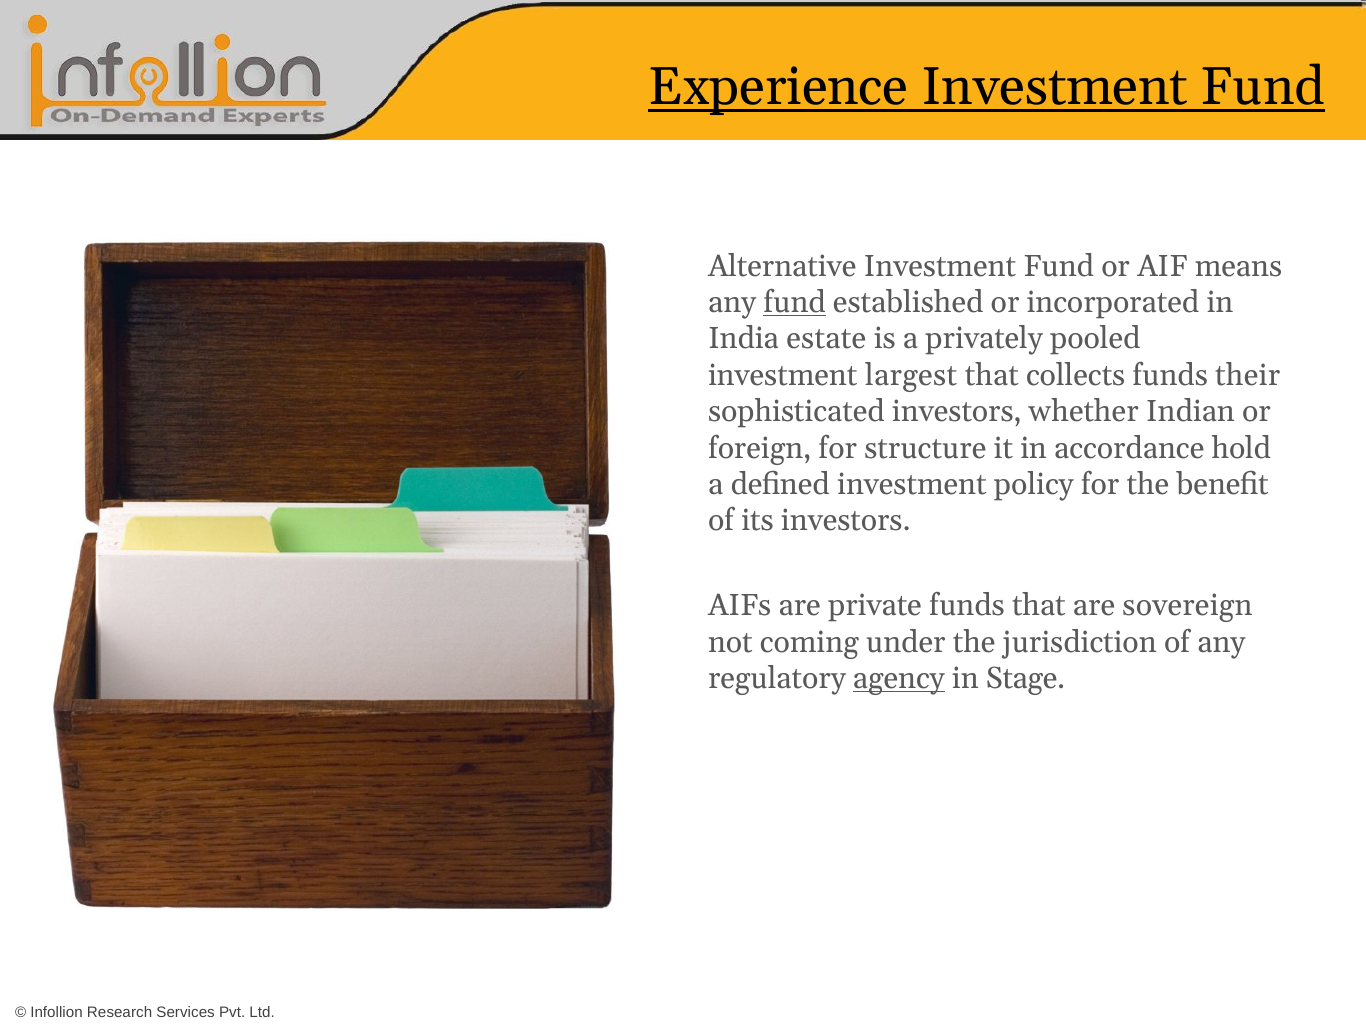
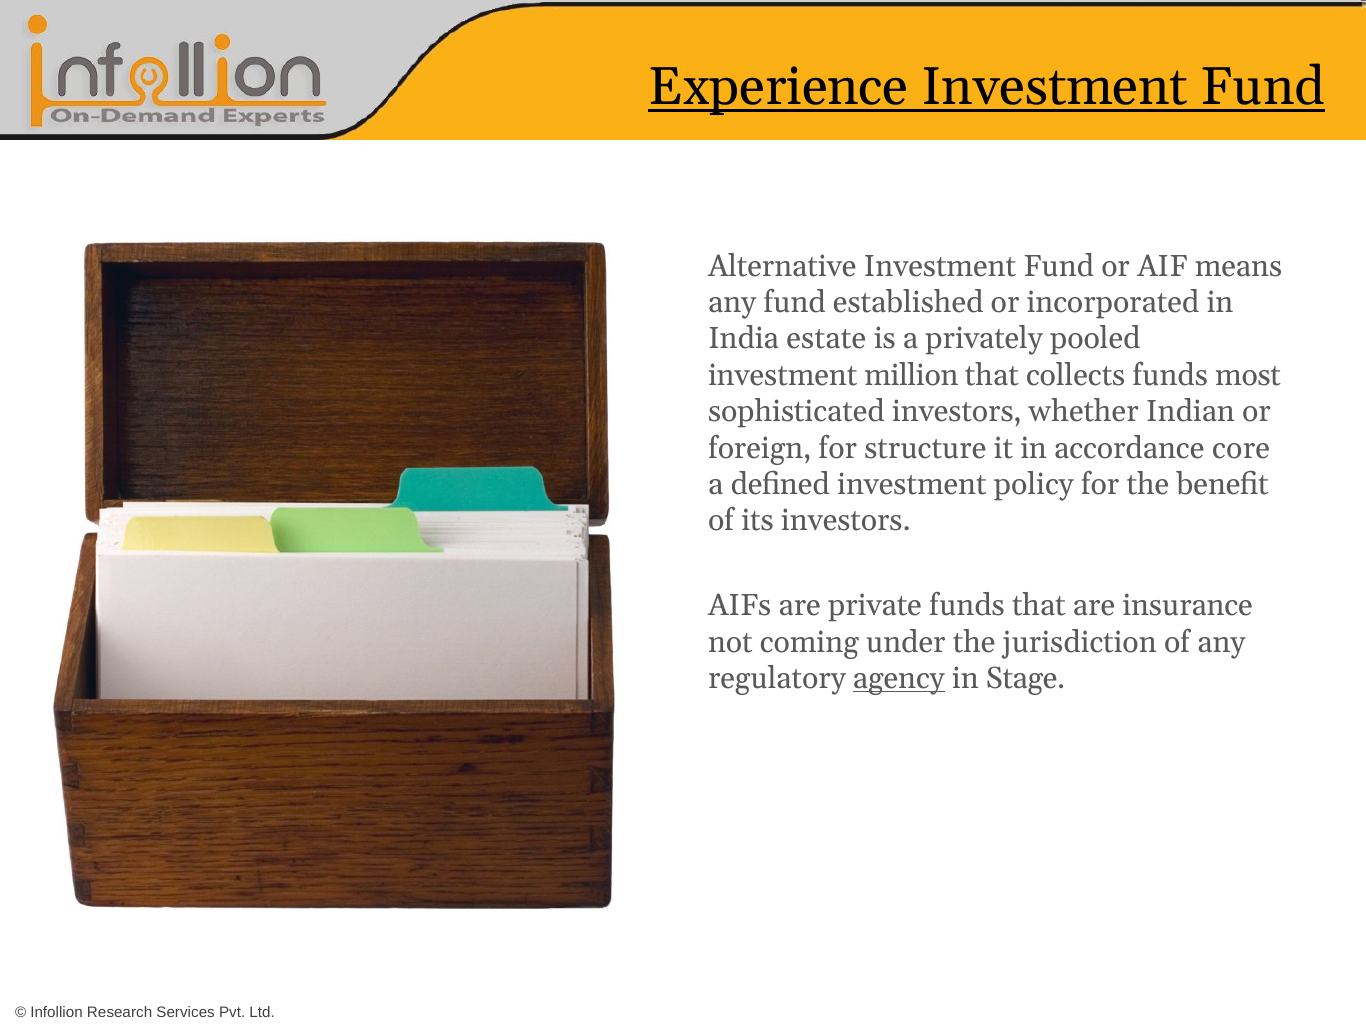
fund underline: present -> none (795, 303)
largest: largest -> million (911, 375)
their: their -> most (1248, 375)
hold: hold -> core (1241, 448)
sovereign: sovereign -> insurance (1188, 606)
